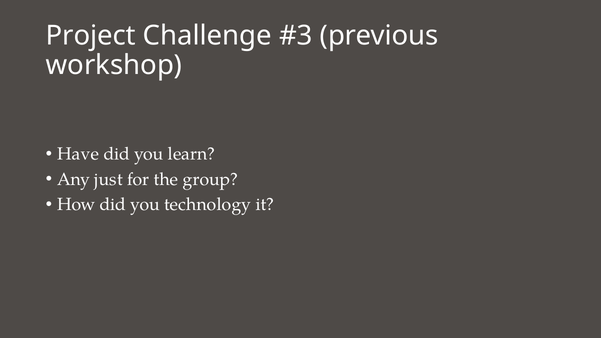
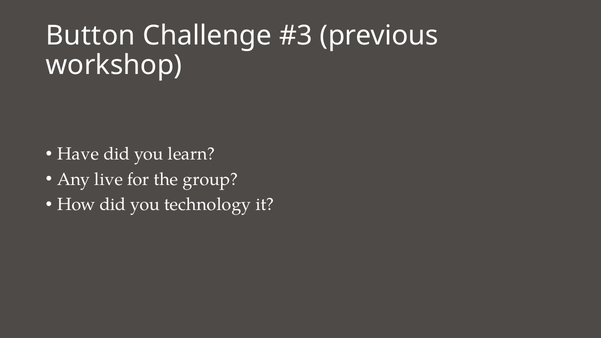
Project: Project -> Button (91, 36)
just: just -> live (109, 179)
